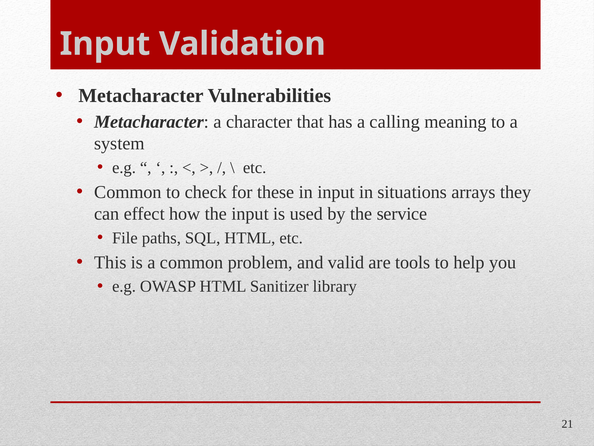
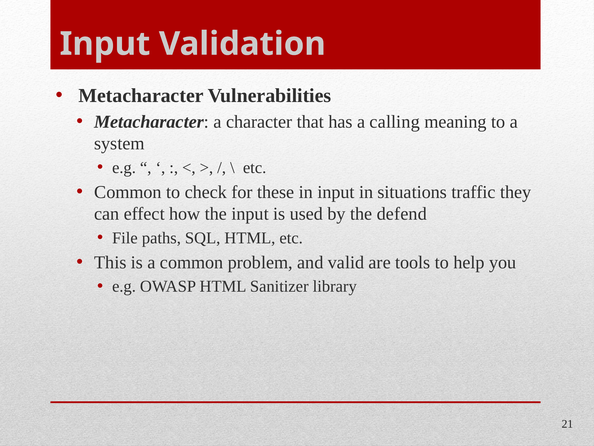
arrays: arrays -> traffic (474, 192)
service: service -> defend (402, 214)
